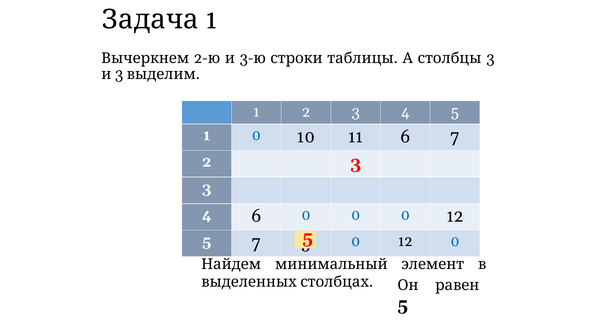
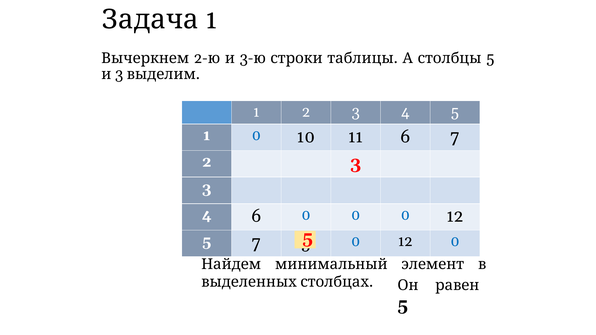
3: 3 -> 5 (490, 58)
